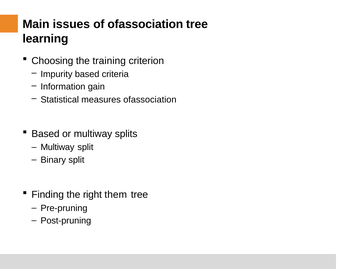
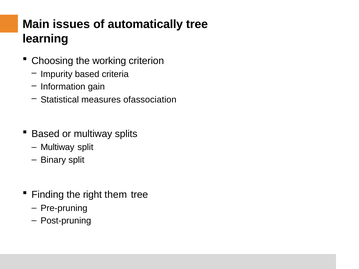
of ofassociation: ofassociation -> automatically (145, 24)
training: training -> working (109, 61)
